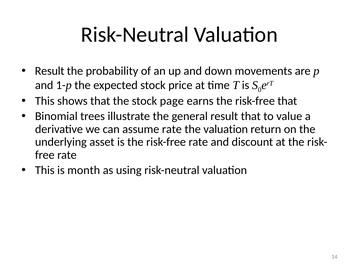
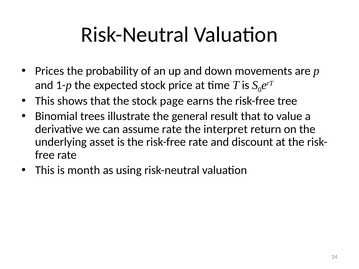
Result: Result -> Prices (50, 71)
risk-free that: that -> tree (287, 101)
the valuation: valuation -> interpret (226, 129)
